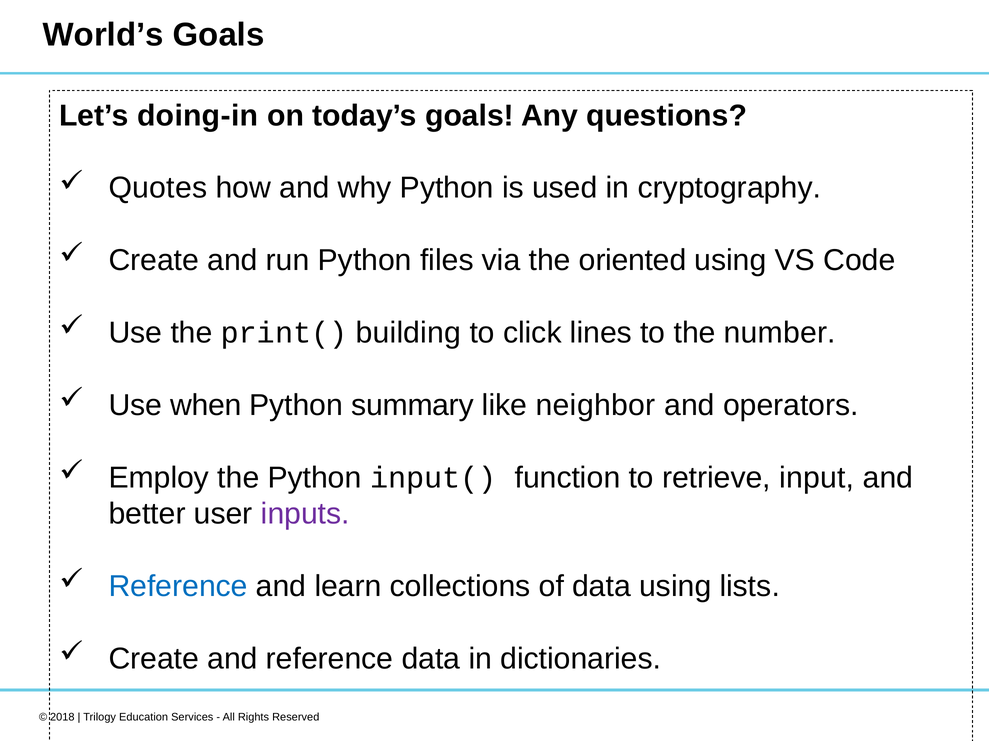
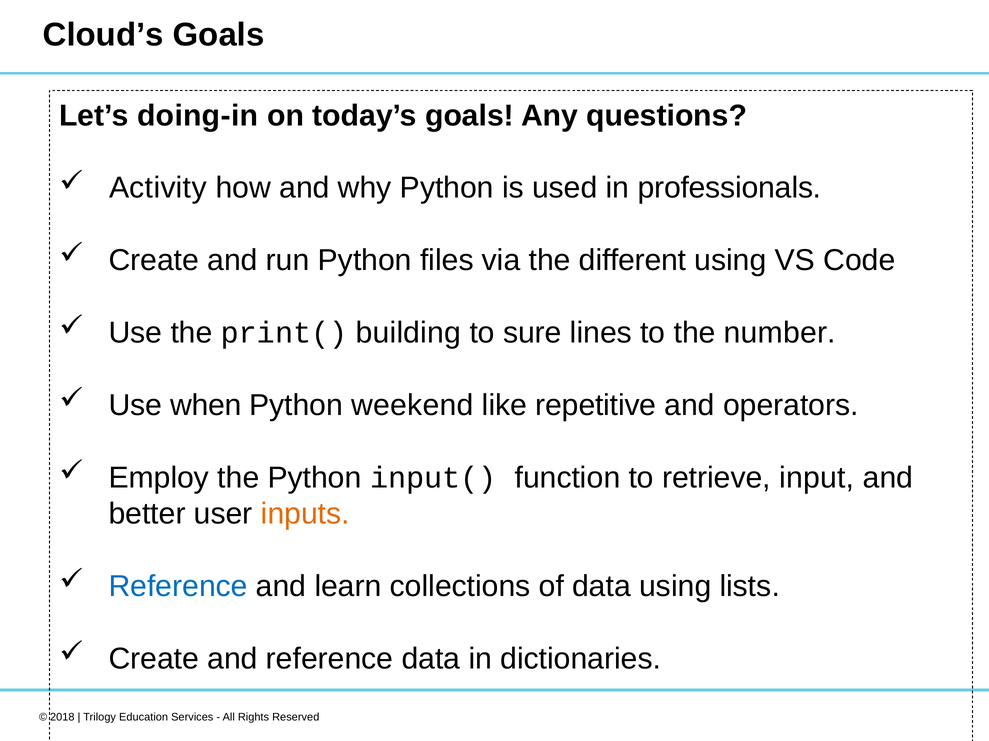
World’s: World’s -> Cloud’s (103, 35)
Quotes: Quotes -> Activity (158, 188)
cryptography: cryptography -> professionals (729, 188)
oriented: oriented -> different (633, 261)
click: click -> sure (532, 333)
summary: summary -> weekend (412, 406)
neighbor: neighbor -> repetitive (596, 406)
inputs colour: purple -> orange (305, 514)
